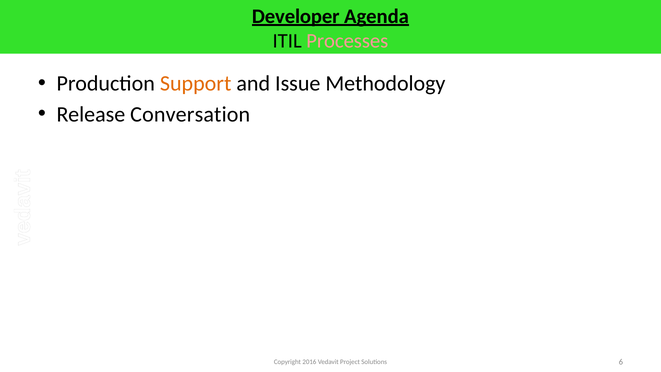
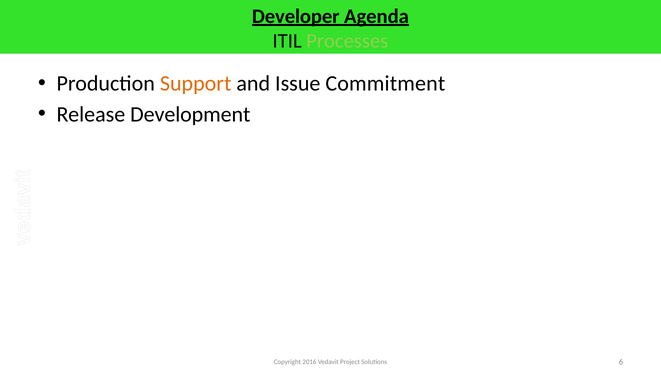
Processes colour: pink -> light green (347, 41)
Methodology: Methodology -> Commitment (385, 83)
Conversation: Conversation -> Development (190, 114)
